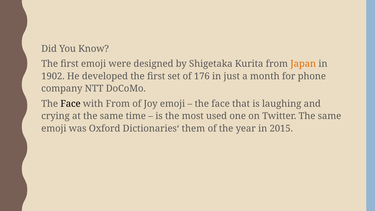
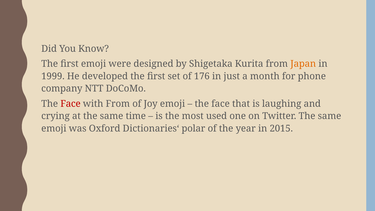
1902: 1902 -> 1999 (53, 76)
Face colour: black -> red (71, 104)
them: them -> polar (193, 128)
